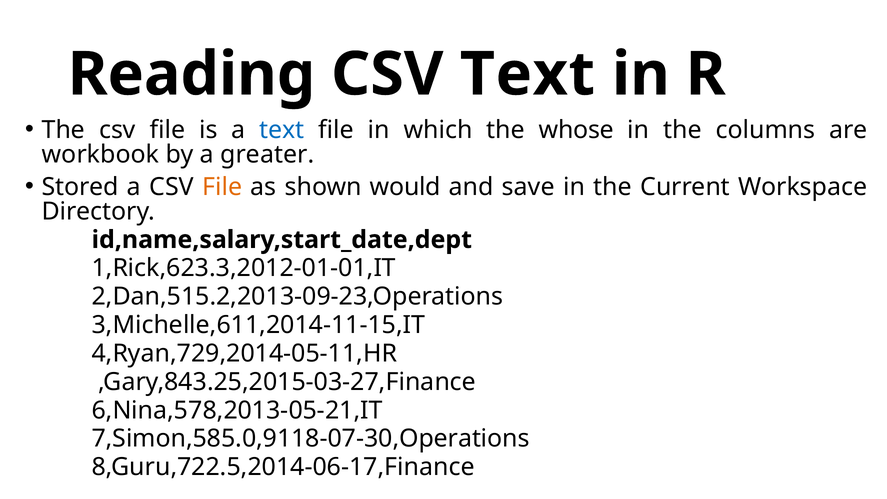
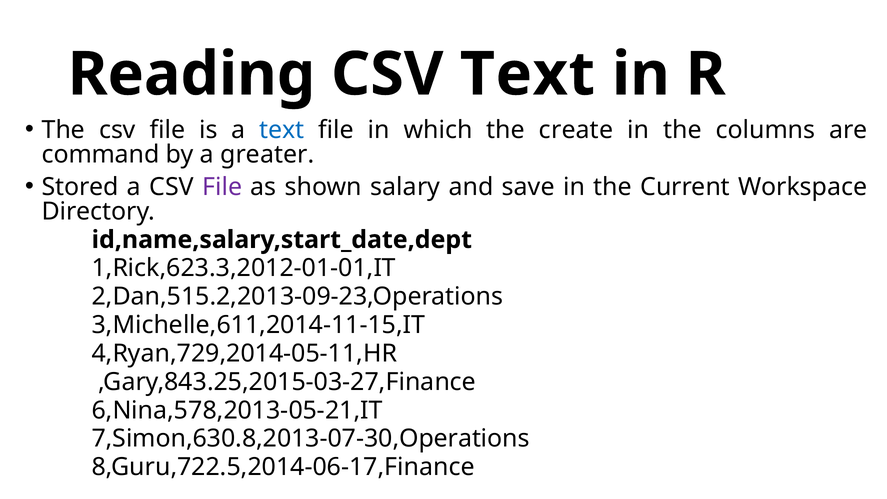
whose: whose -> create (576, 130)
workbook: workbook -> command (101, 154)
File colour: orange -> purple (222, 187)
would: would -> salary (405, 187)
7,Simon,585.0,9118-07-30,Operations: 7,Simon,585.0,9118-07-30,Operations -> 7,Simon,630.8,2013-07-30,Operations (311, 439)
